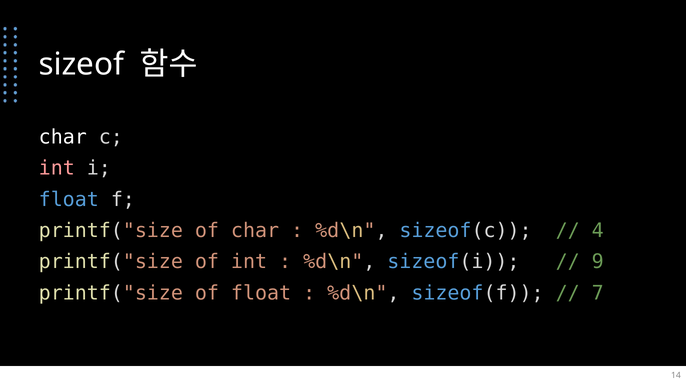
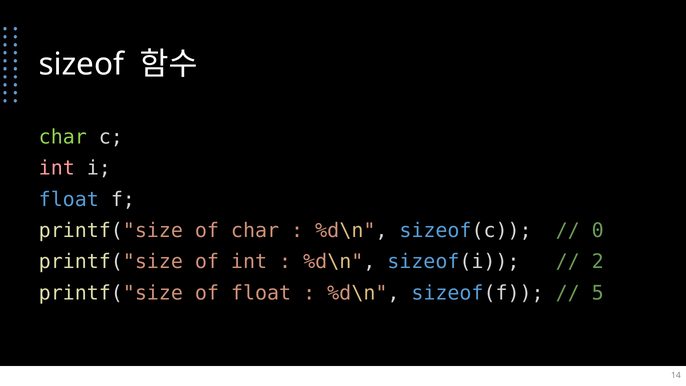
char colour: white -> light green (63, 137)
4: 4 -> 0 (598, 231)
9: 9 -> 2 (598, 262)
7: 7 -> 5 (598, 293)
